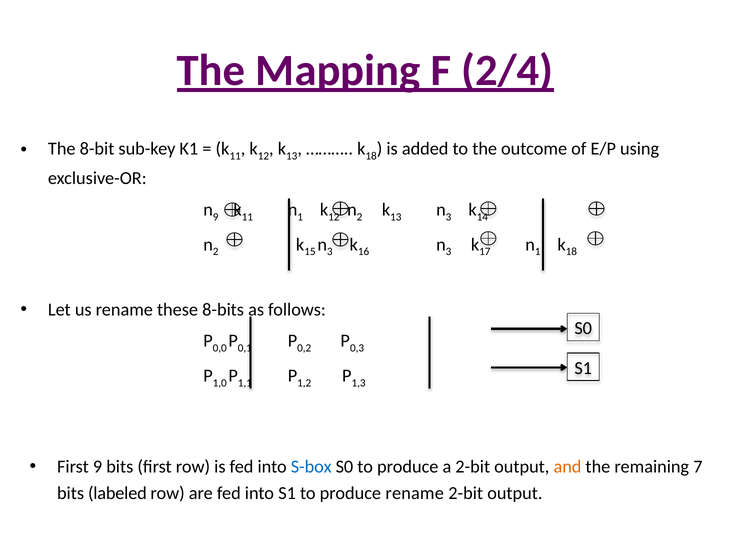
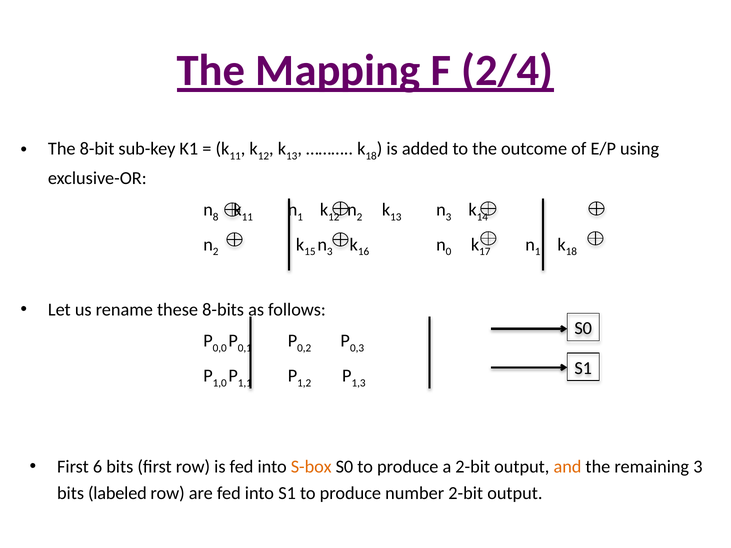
9: 9 -> 8 (216, 217)
3: 3 -> 0 (449, 252)
First 9: 9 -> 6 (98, 467)
S-box colour: blue -> orange (311, 467)
remaining 7: 7 -> 3 (698, 467)
produce rename: rename -> number (415, 493)
